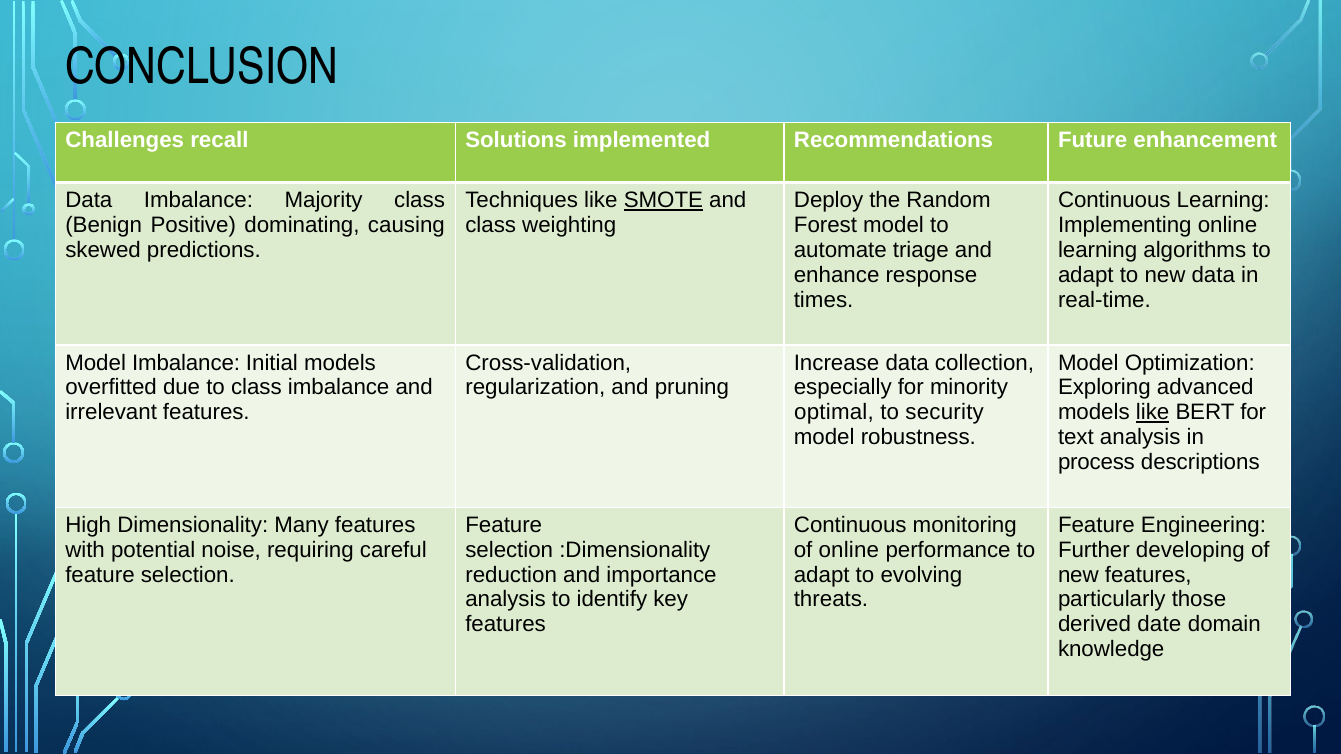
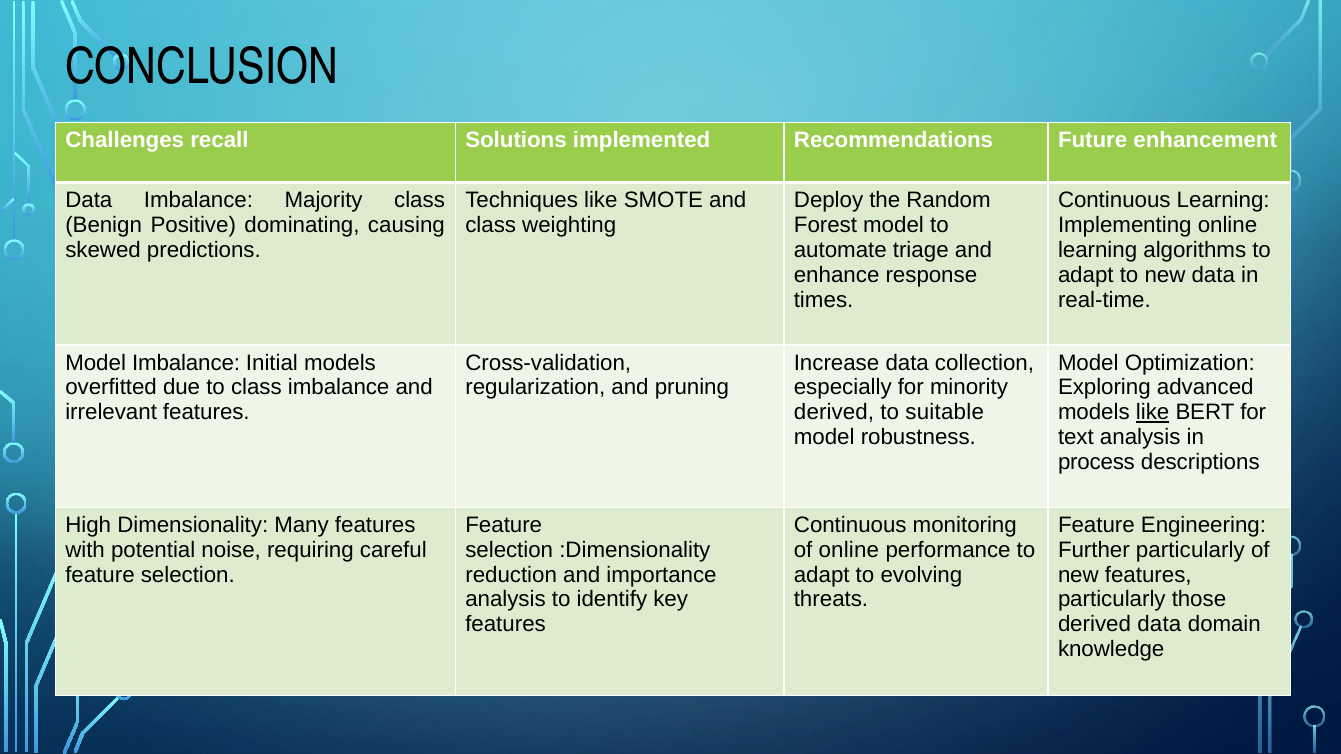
SMOTE underline: present -> none (663, 200)
optimal: optimal -> derived (834, 413)
security: security -> suitable (945, 413)
Further developing: developing -> particularly (1190, 550)
derived date: date -> data (1159, 625)
